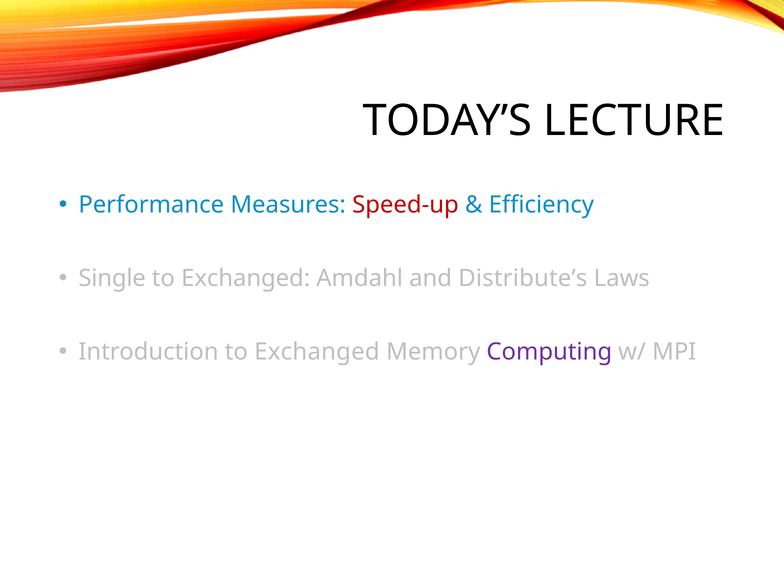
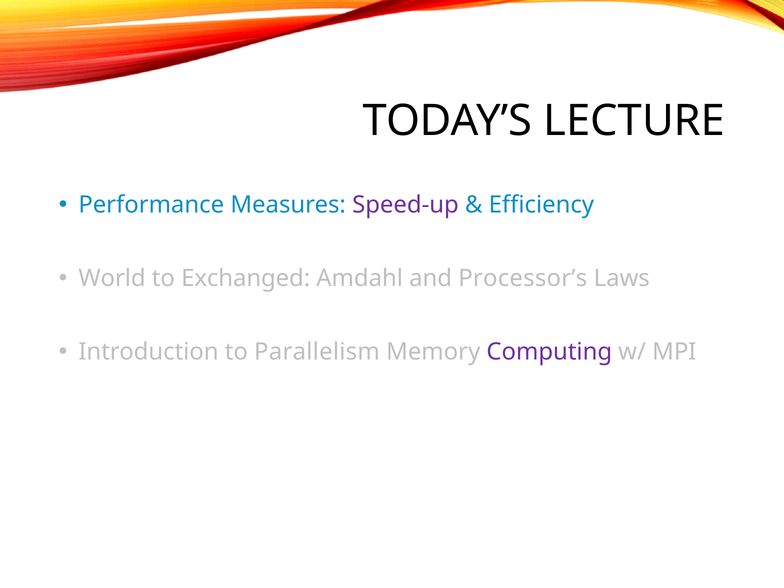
Speed-up colour: red -> purple (405, 205)
Single: Single -> World (112, 278)
Distribute’s: Distribute’s -> Processor’s (523, 278)
Introduction to Exchanged: Exchanged -> Parallelism (317, 352)
